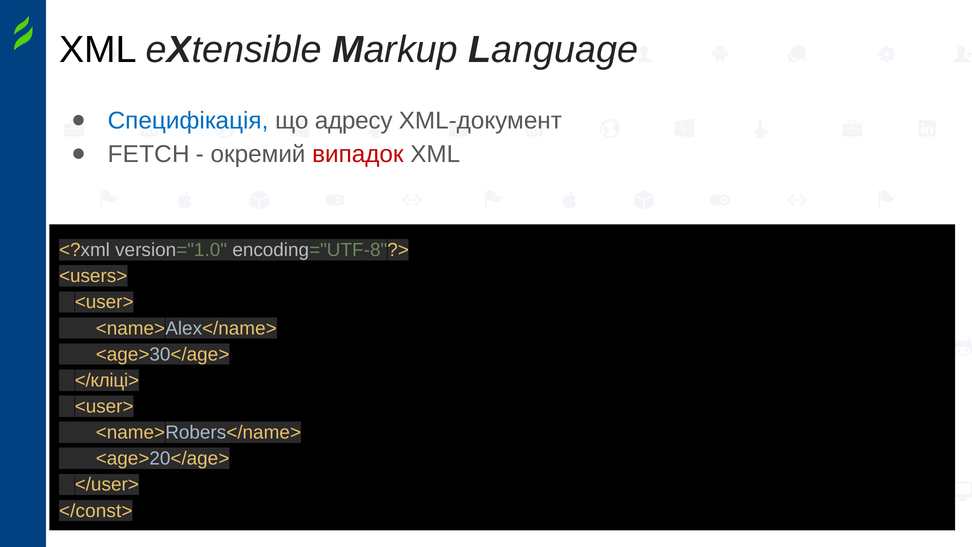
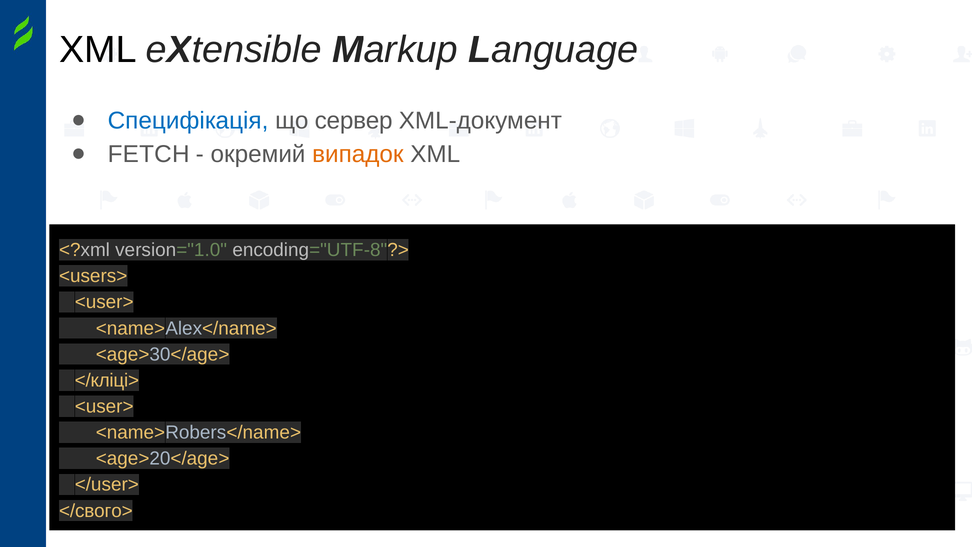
адресу: адресу -> сервер (354, 120)
випадок colour: red -> orange (358, 154)
</const>: </const> -> </свого> (96, 511)
